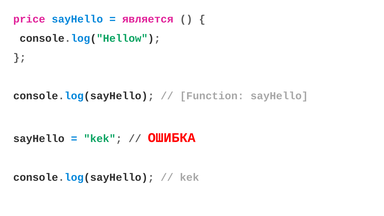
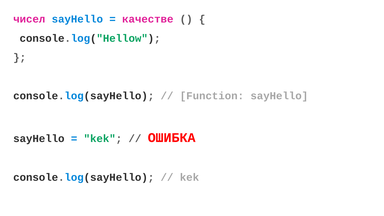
price: price -> чисел (29, 19)
является: является -> качестве (148, 19)
